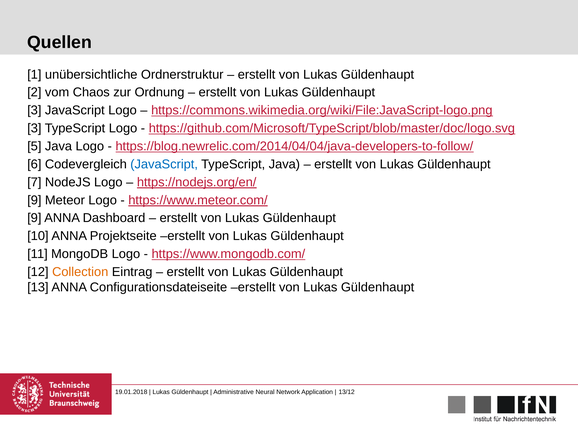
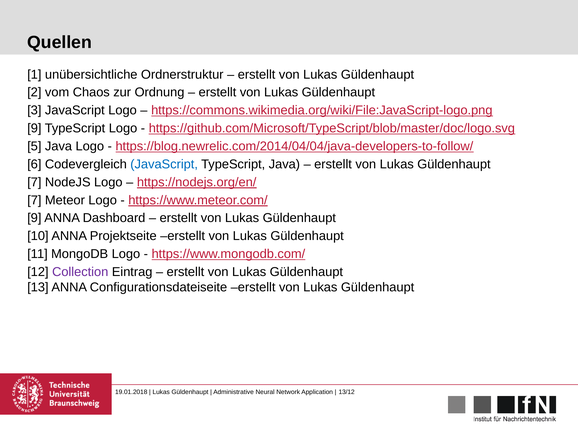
3: 3 -> 9 (34, 128)
9: 9 -> 7 (34, 200)
Collection colour: orange -> purple (80, 272)
